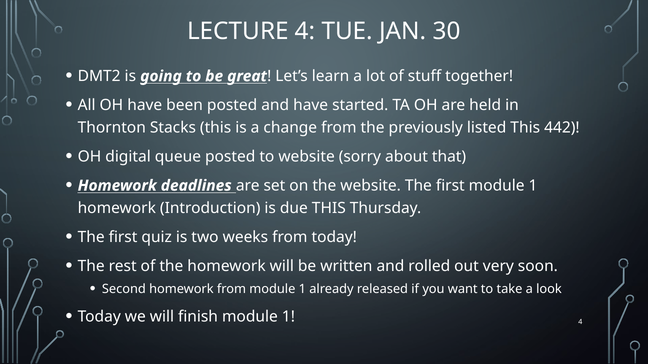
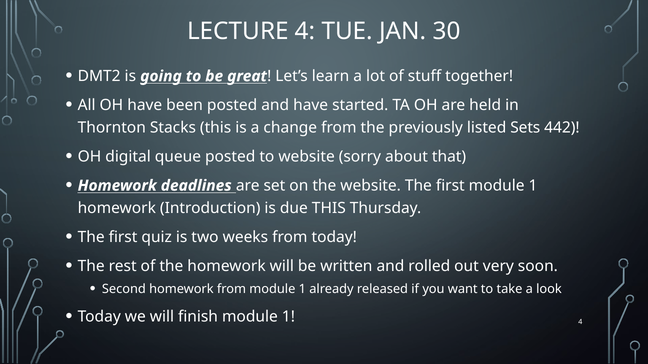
listed This: This -> Sets (525, 128)
